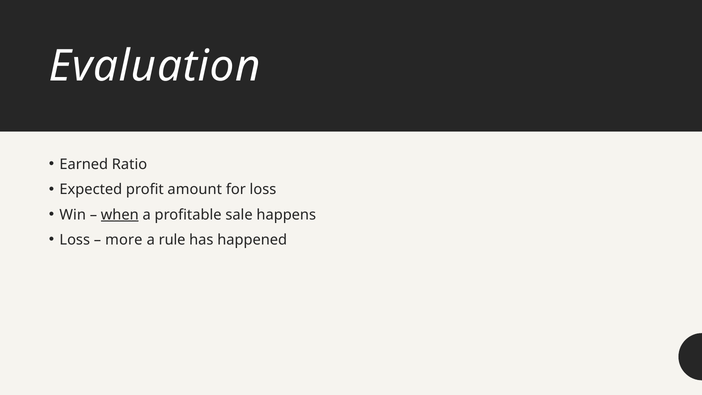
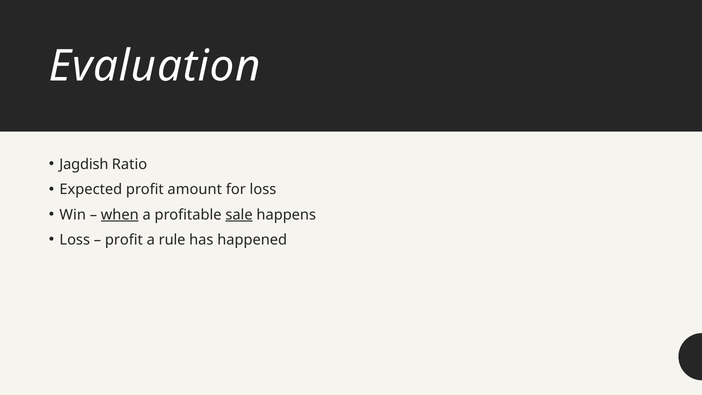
Earned: Earned -> Jagdish (84, 164)
sale underline: none -> present (239, 215)
more: more -> profit (124, 240)
